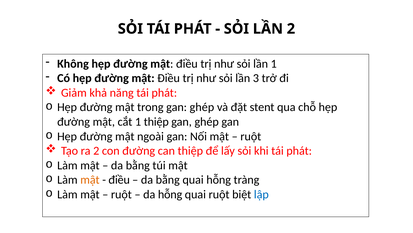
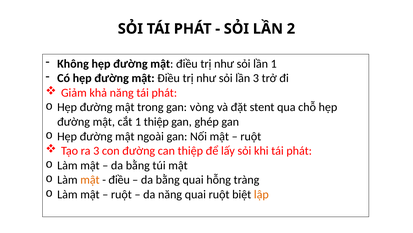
trong gan ghép: ghép -> vòng (202, 107)
ra 2: 2 -> 3 (96, 150)
da hỗng: hỗng -> năng (170, 194)
lập colour: blue -> orange (261, 194)
